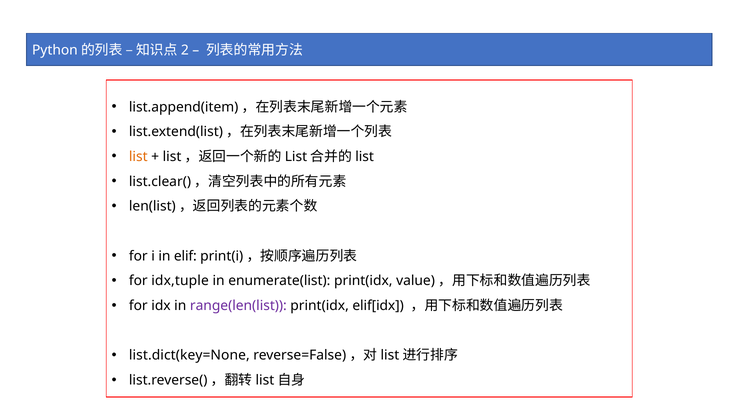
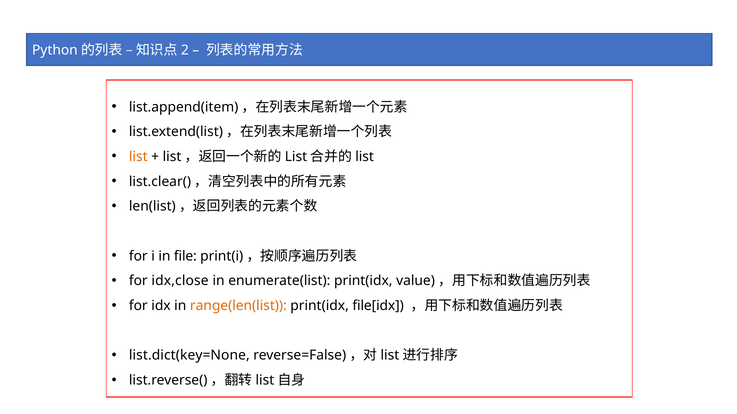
elif: elif -> file (185, 256)
idx,tuple: idx,tuple -> idx,close (180, 281)
range(len(list colour: purple -> orange (238, 306)
elif[idx: elif[idx -> file[idx (378, 306)
